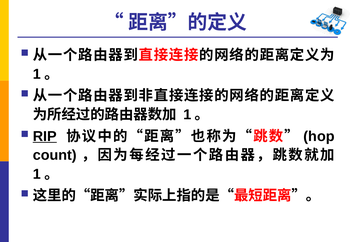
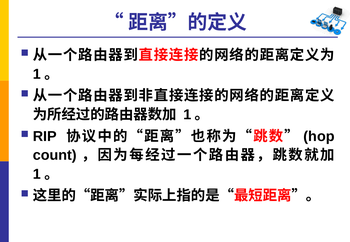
RIP underline: present -> none (45, 136)
